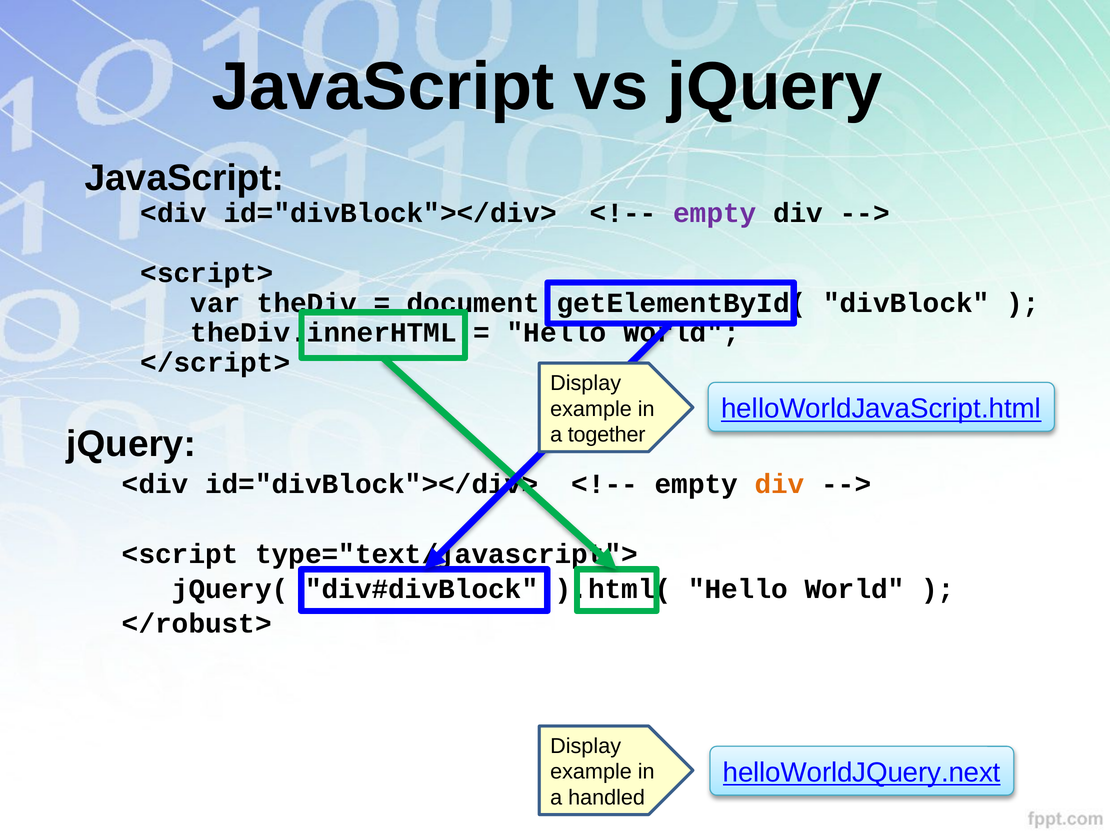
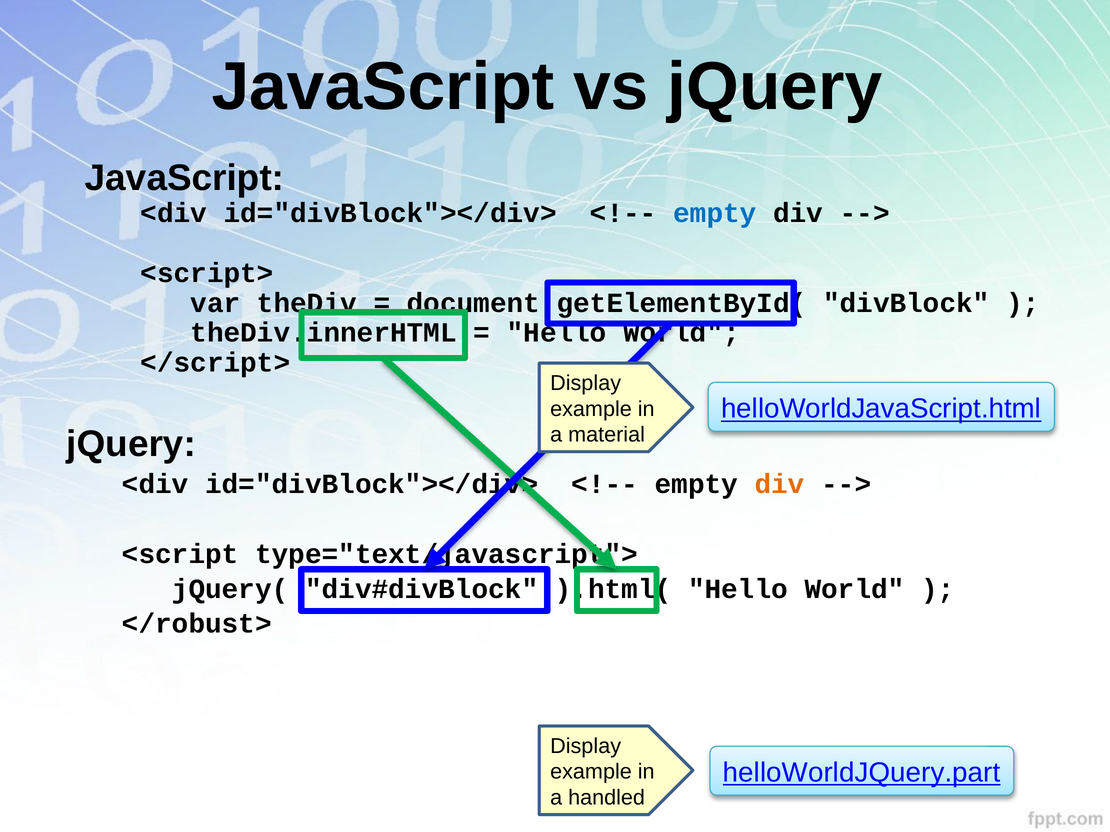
empty colour: purple -> blue (715, 213)
together: together -> material (607, 435)
helloWorldJQuery.next: helloWorldJQuery.next -> helloWorldJQuery.part (862, 773)
